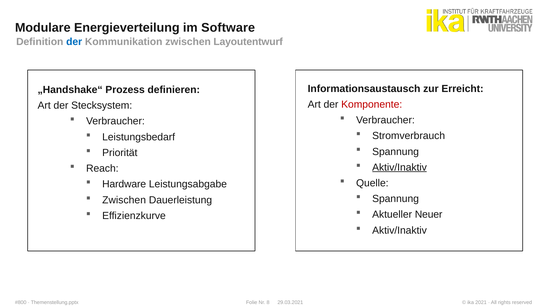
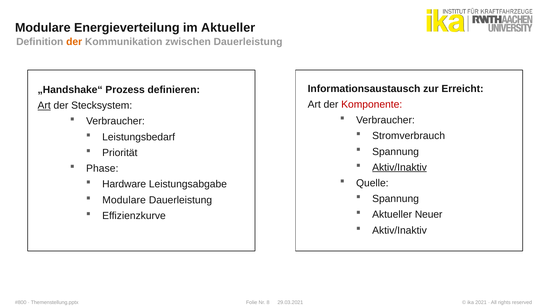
im Software: Software -> Aktueller (228, 28)
der colour: blue -> orange (74, 42)
zwischen Layoutentwurf: Layoutentwurf -> Dauerleistung (248, 42)
Art underline: none -> present (44, 105)
Reach: Reach -> Phase (102, 168)
Zwischen: Zwischen -> Modulare (124, 200)
